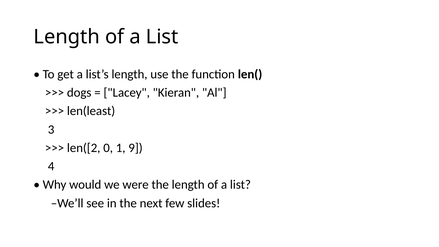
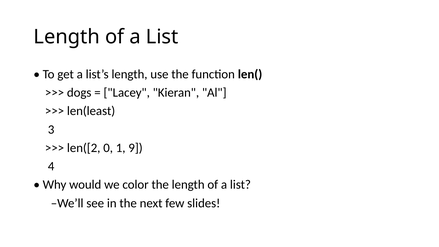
were: were -> color (136, 185)
